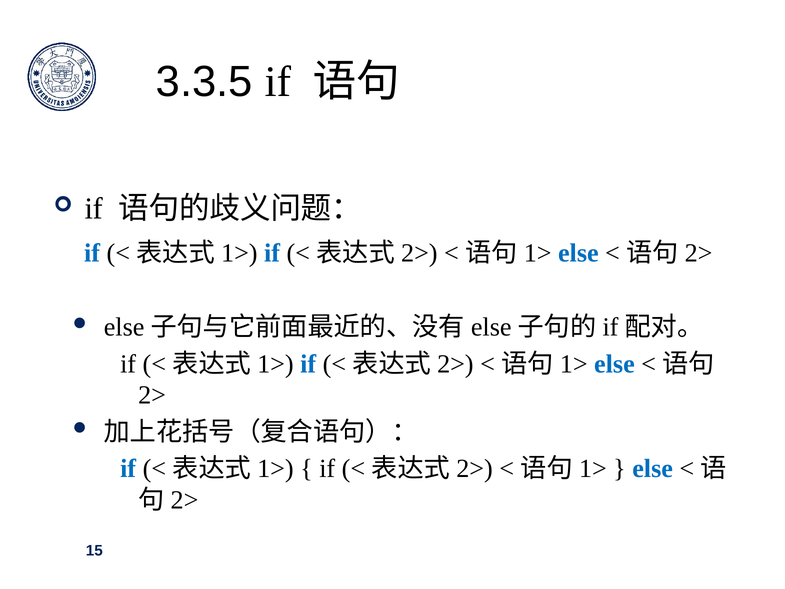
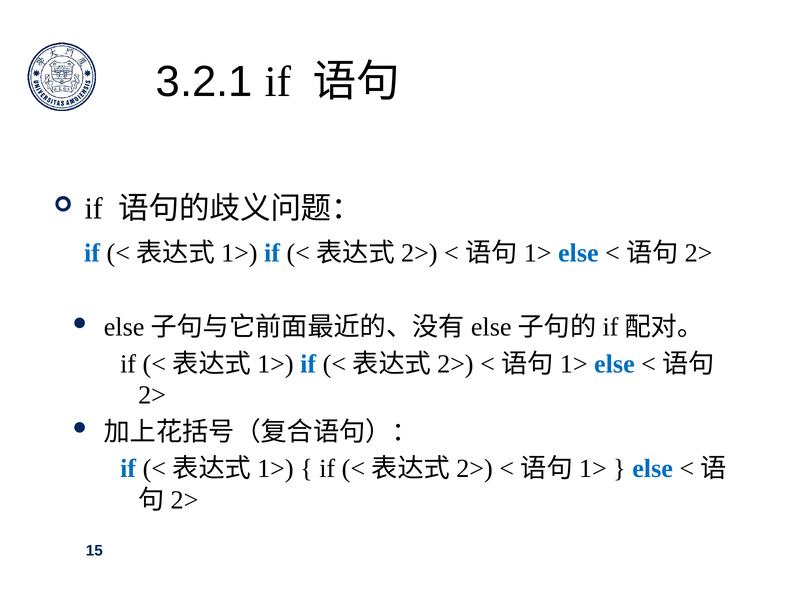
3.3.5: 3.3.5 -> 3.2.1 (204, 82)
